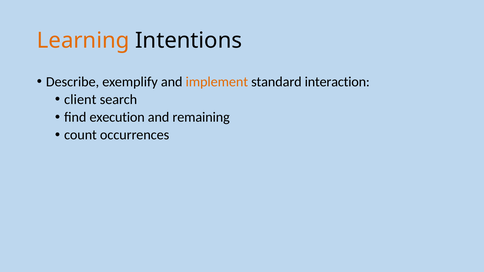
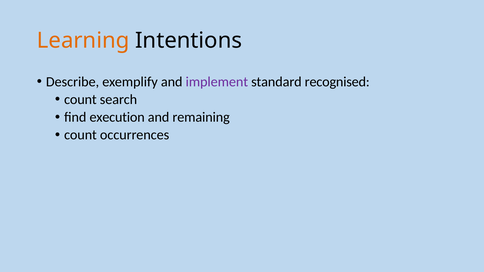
implement colour: orange -> purple (217, 82)
interaction: interaction -> recognised (337, 82)
client: client -> count (80, 100)
